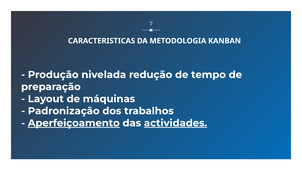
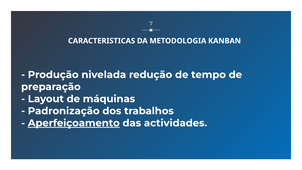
actividades underline: present -> none (176, 123)
